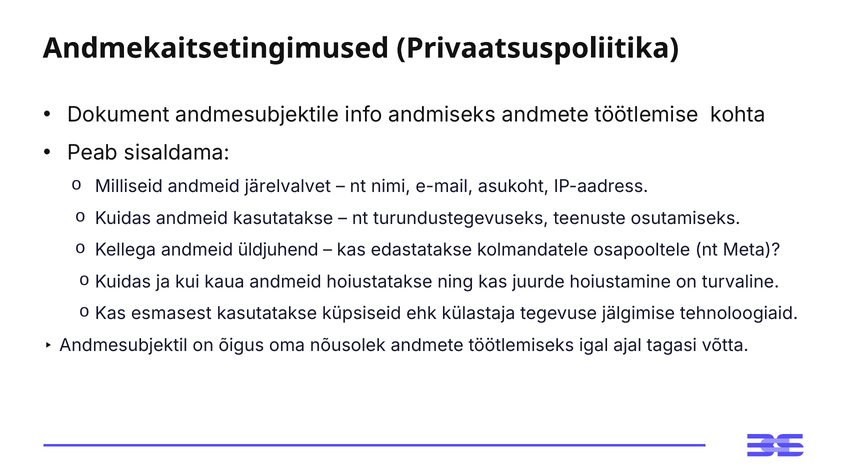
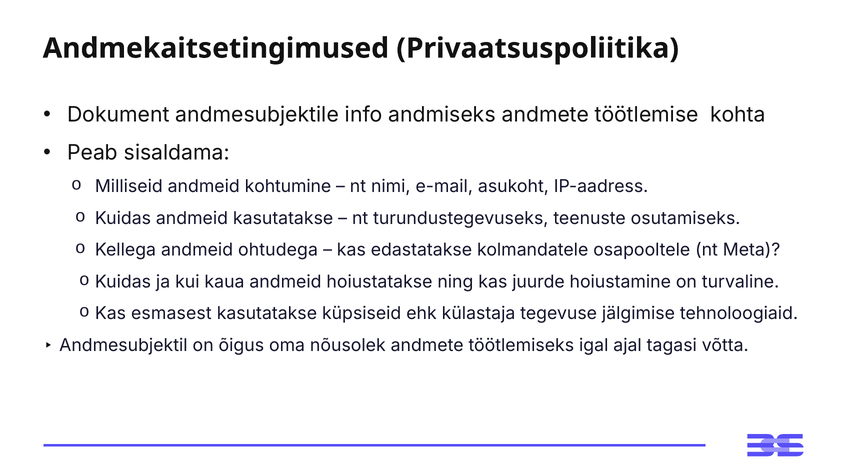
järelvalvet: järelvalvet -> kohtumine (288, 187)
üldjuhend: üldjuhend -> ohtudega (278, 250)
